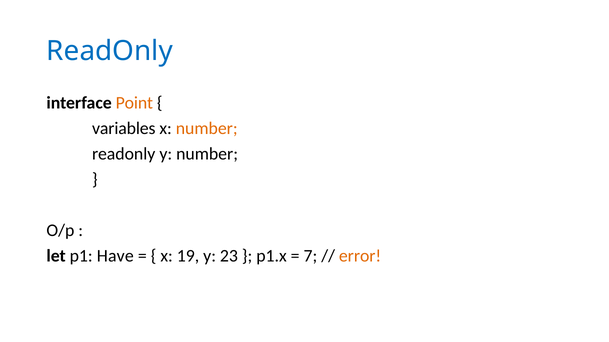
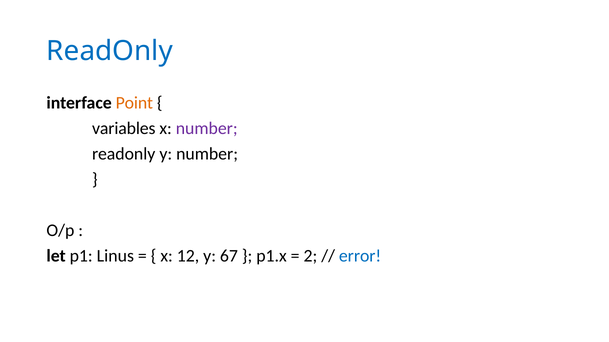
number colour: orange -> purple (207, 128)
Have: Have -> Linus (115, 256)
19: 19 -> 12 (188, 256)
23: 23 -> 67 (229, 256)
7: 7 -> 2 (310, 256)
error colour: orange -> blue (360, 256)
